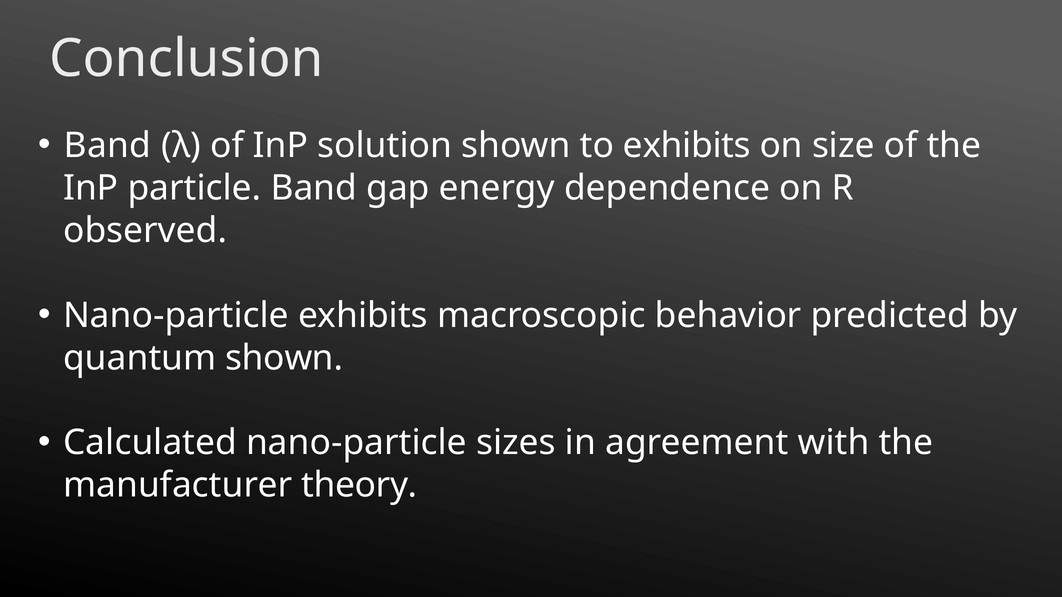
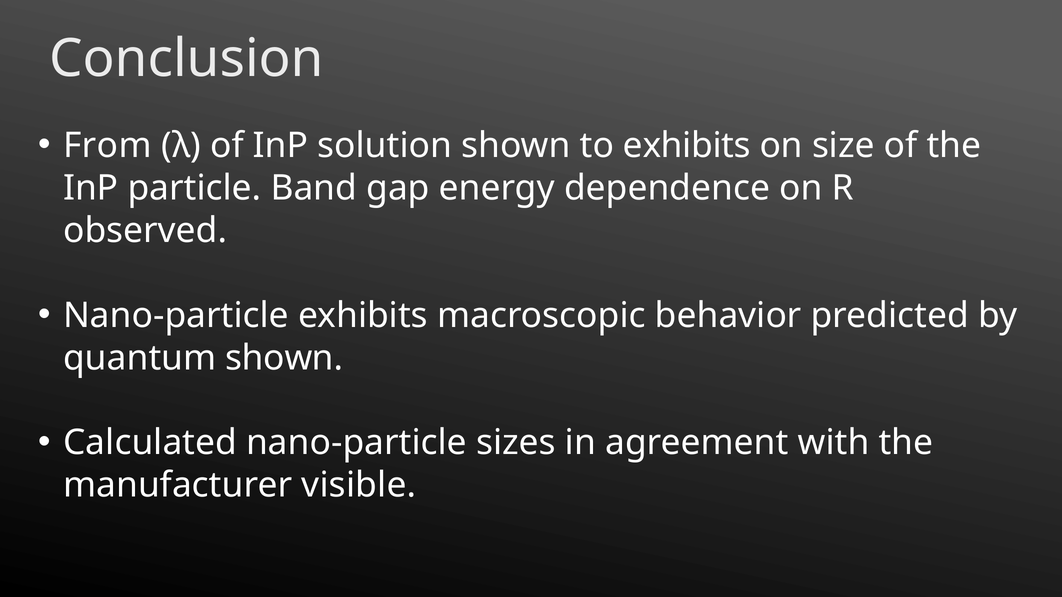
Band: Band -> From (107, 146)
theory: theory -> visible (359, 486)
